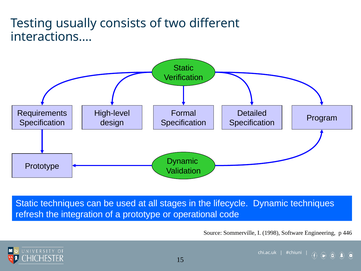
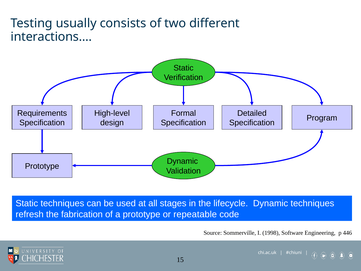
integration: integration -> fabrication (82, 214)
operational: operational -> repeatable (195, 214)
